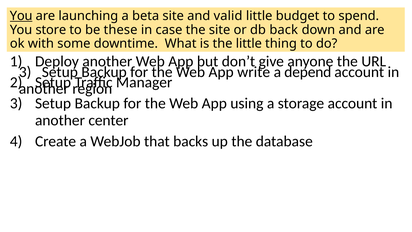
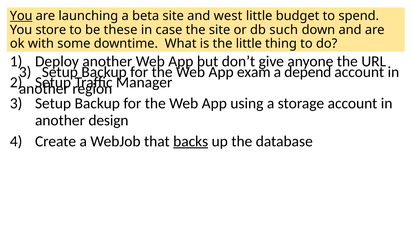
valid: valid -> west (228, 16)
back: back -> such (284, 30)
write: write -> exam (254, 72)
center: center -> design (108, 120)
backs underline: none -> present (191, 141)
